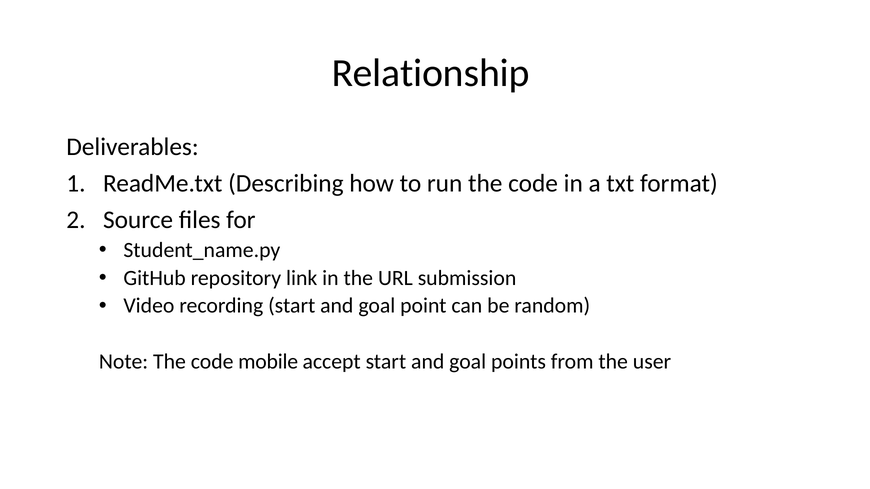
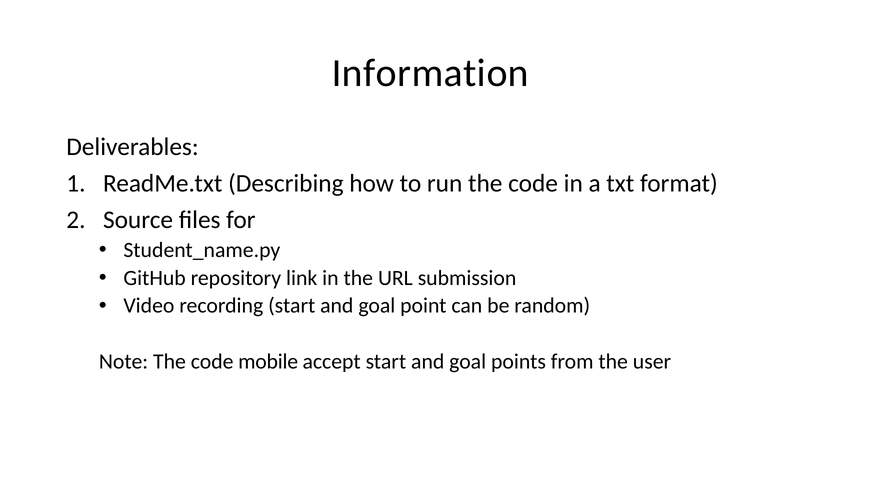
Relationship: Relationship -> Information (430, 73)
